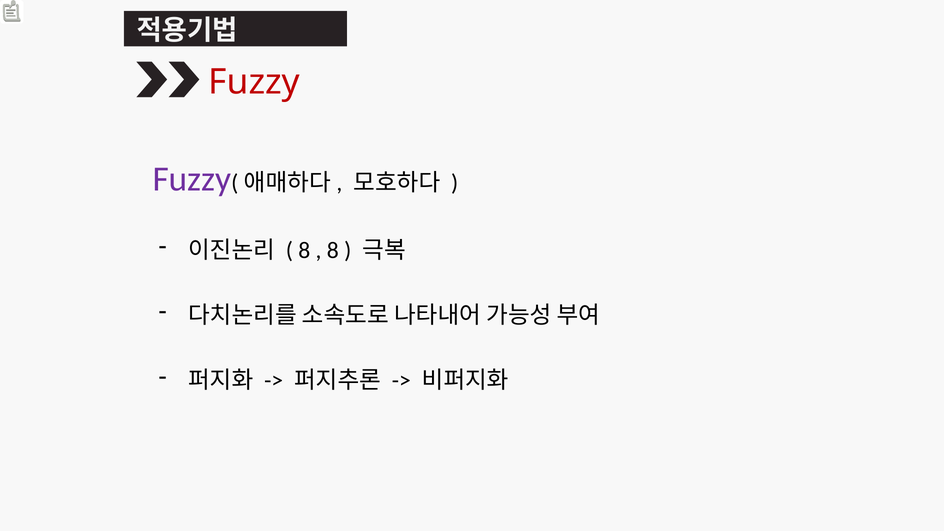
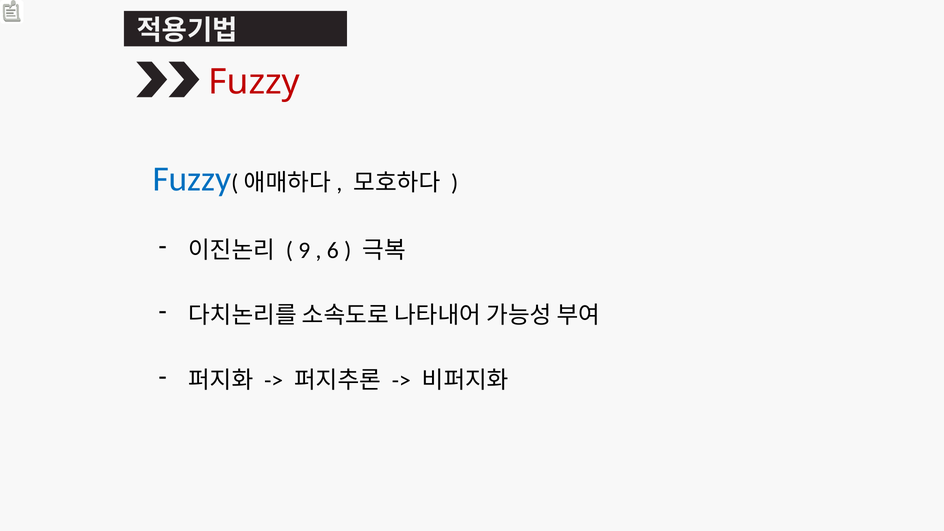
Fuzzy colour: purple -> blue (192, 179)
8: 8 -> 9 (304, 250)
8: 8 -> 6 (333, 250)
